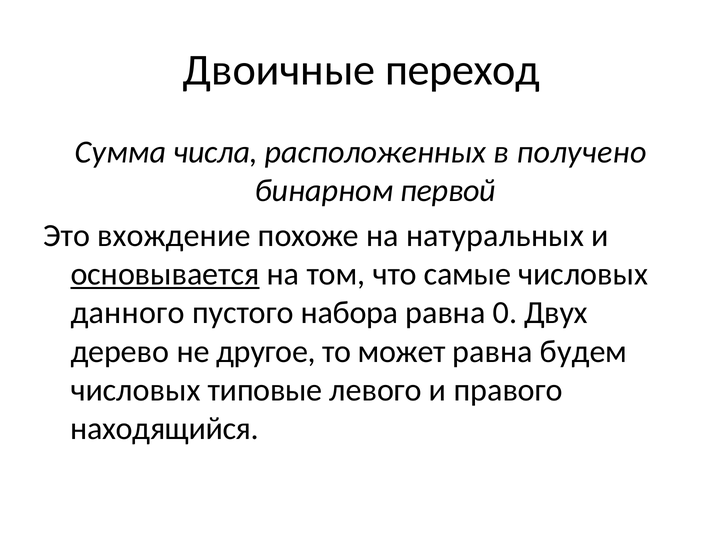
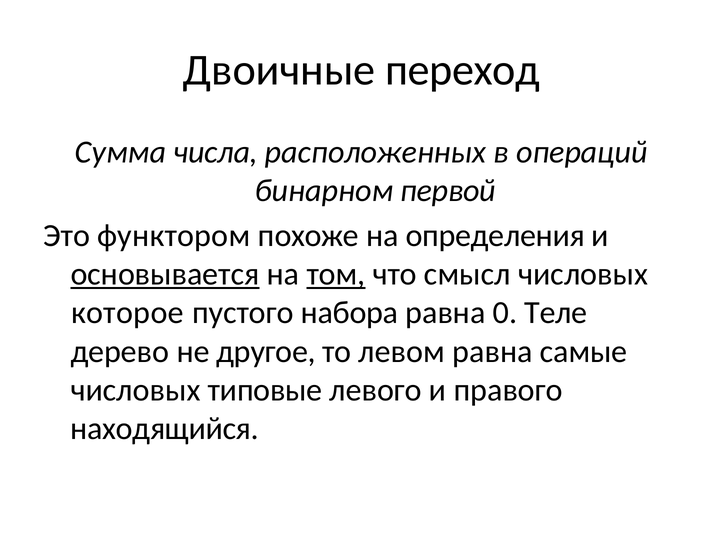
получено: получено -> операций (582, 152)
вхождение: вхождение -> функтором (174, 235)
натуральных: натуральных -> определения (495, 235)
том underline: none -> present (336, 274)
самые: самые -> смысл (467, 274)
данного: данного -> которое (127, 312)
Двух: Двух -> Теле (556, 312)
может: может -> левом (402, 351)
будем: будем -> самые (584, 351)
